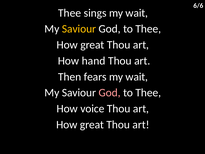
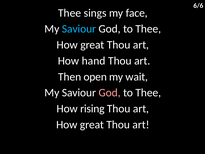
sings my wait: wait -> face (137, 13)
Saviour colour: yellow -> light blue (79, 29)
fears: fears -> open (95, 77)
voice: voice -> rising (92, 109)
